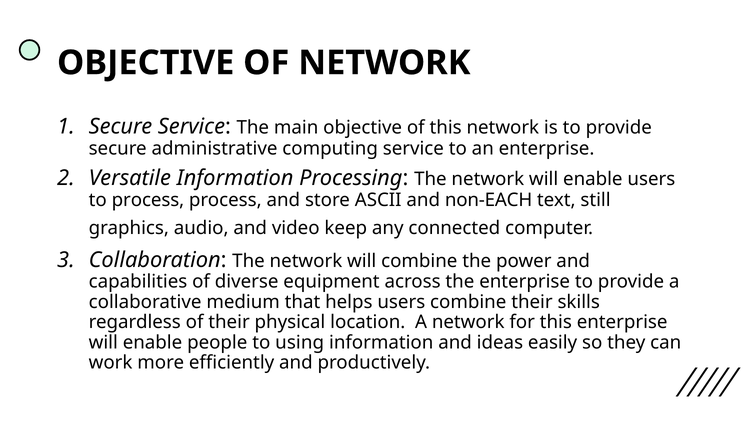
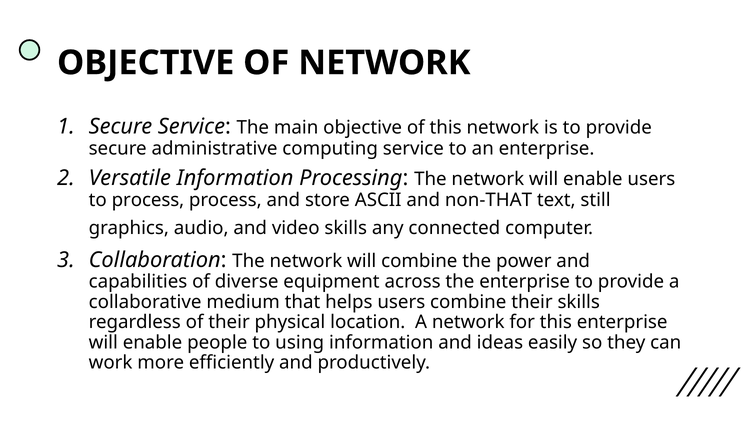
non-EACH: non-EACH -> non-THAT (488, 200)
video keep: keep -> skills (346, 228)
